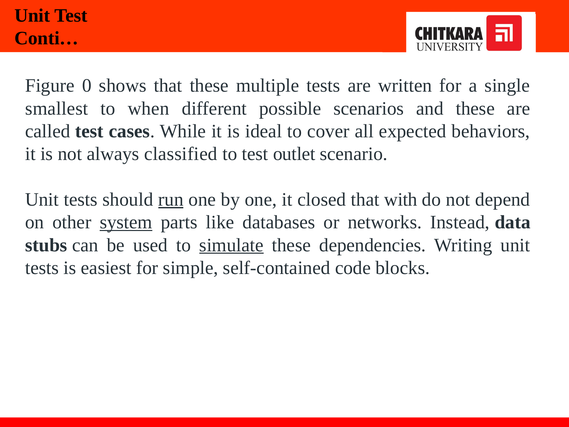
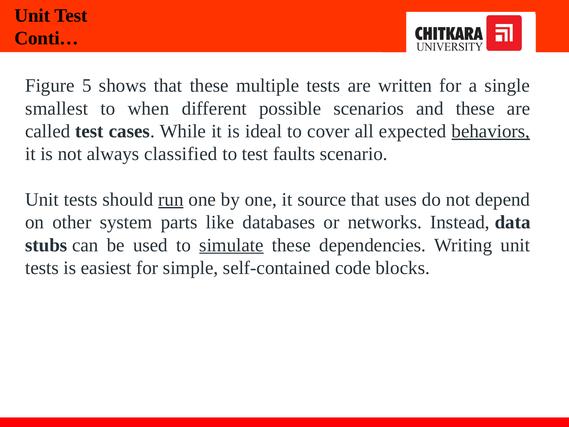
0: 0 -> 5 (87, 86)
behaviors underline: none -> present (491, 131)
outlet: outlet -> faults (294, 154)
closed: closed -> source (322, 199)
with: with -> uses (401, 199)
system underline: present -> none (126, 222)
